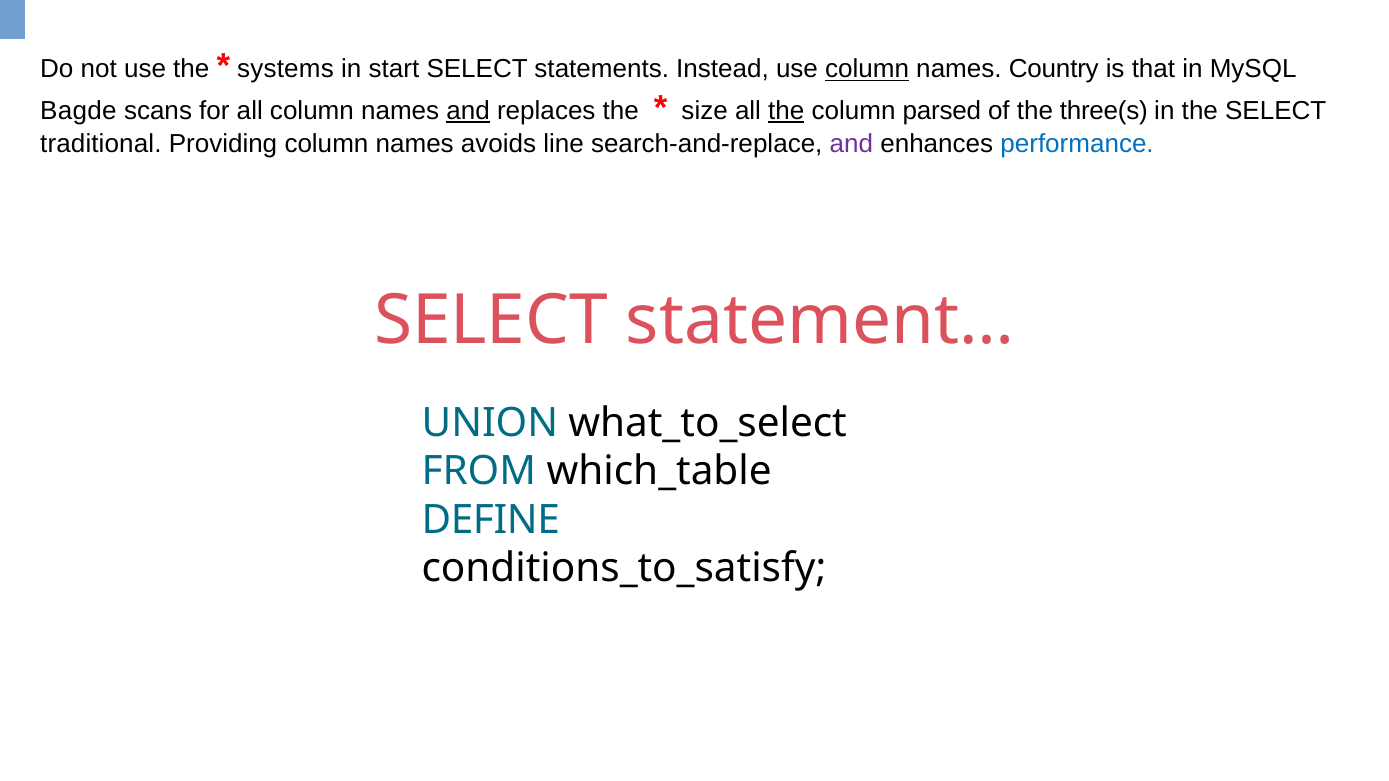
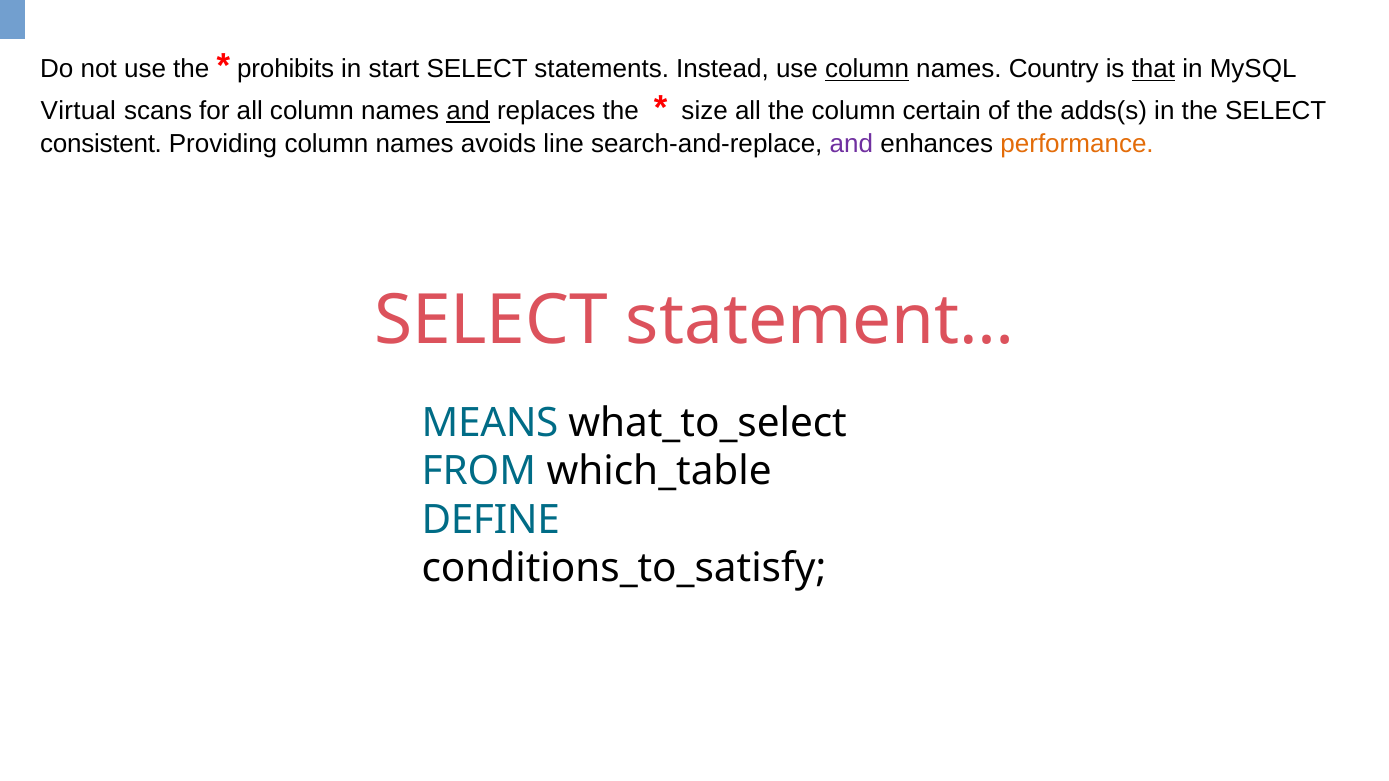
systems: systems -> prohibits (286, 69)
that underline: none -> present (1153, 69)
Bagde: Bagde -> Virtual (78, 111)
the underline: present -> none (786, 111)
parsed: parsed -> certain (942, 111)
three(s: three(s -> adds(s (1104, 111)
traditional: traditional -> consistent (101, 144)
performance colour: blue -> orange (1077, 144)
UNION: UNION -> MEANS (490, 423)
